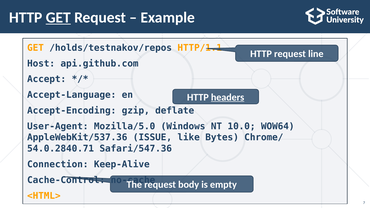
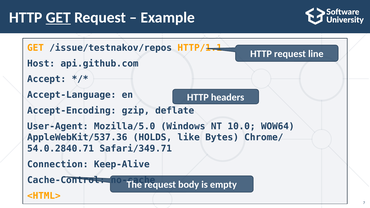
/holds/testnakov/repos: /holds/testnakov/repos -> /issue/testnakov/repos (111, 48)
headers underline: present -> none (228, 97)
ISSUE: ISSUE -> HOLDS (152, 138)
Safari/547.36: Safari/547.36 -> Safari/349.71 (136, 149)
